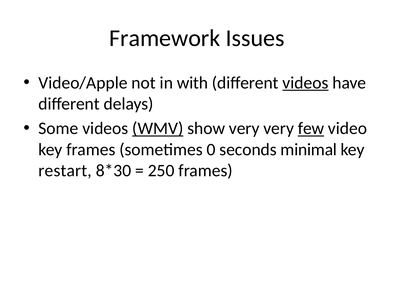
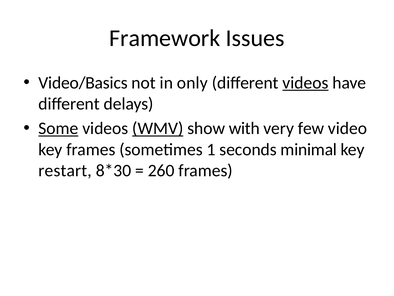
Video/Apple: Video/Apple -> Video/Basics (83, 83)
with: with -> only (192, 83)
Some underline: none -> present (58, 128)
show very: very -> with (244, 128)
few underline: present -> none (311, 128)
0: 0 -> 1 (211, 149)
250: 250 -> 260 (161, 170)
